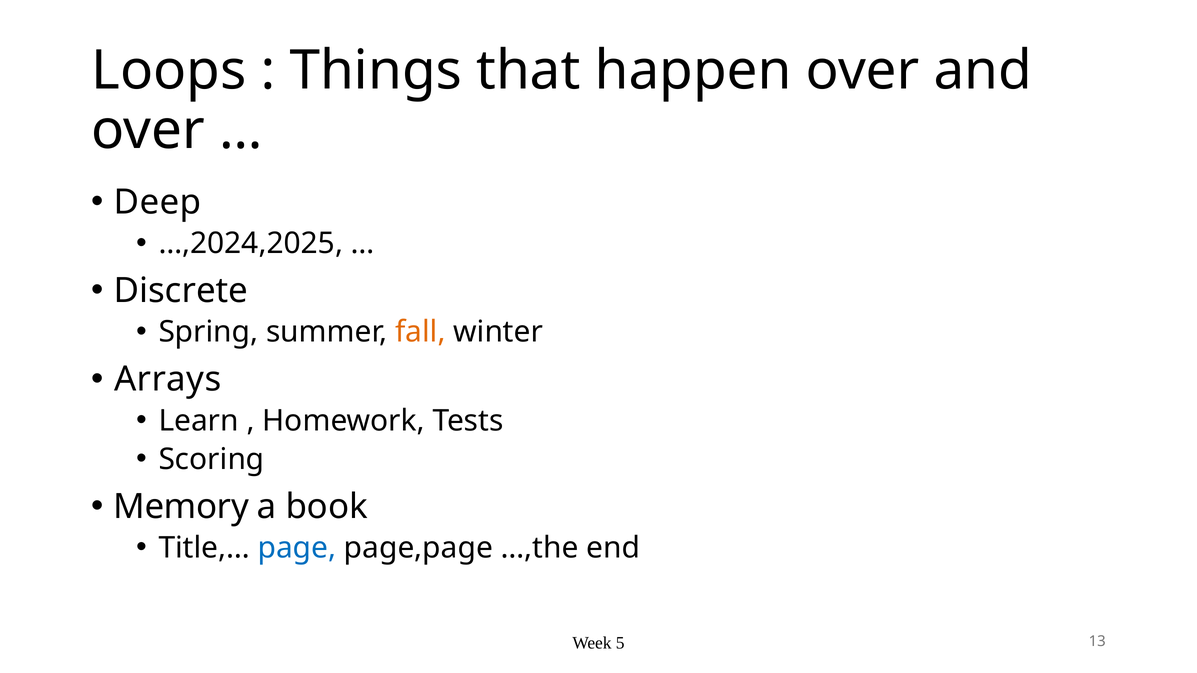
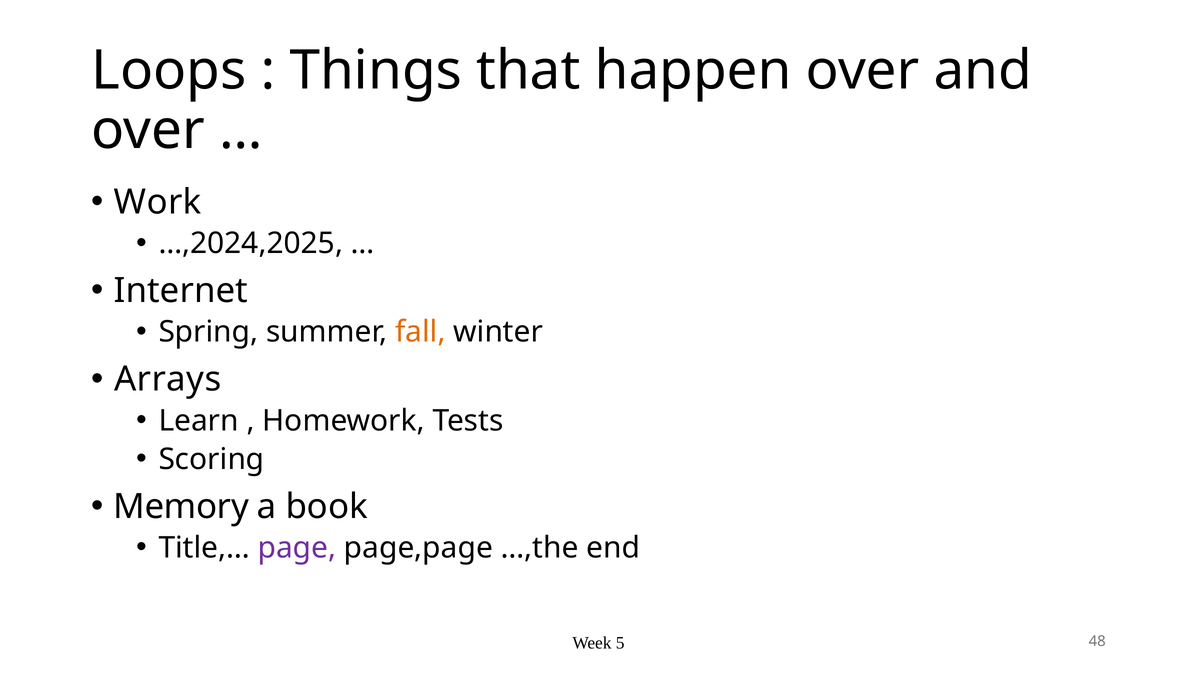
Deep: Deep -> Work (158, 202)
Discrete: Discrete -> Internet (181, 291)
page colour: blue -> purple (297, 548)
13: 13 -> 48 (1097, 642)
